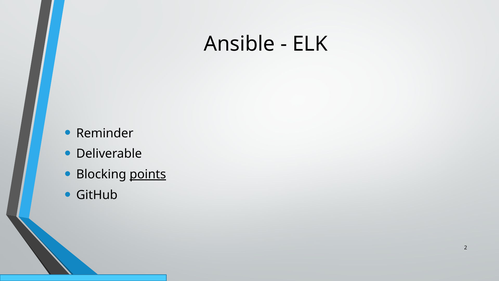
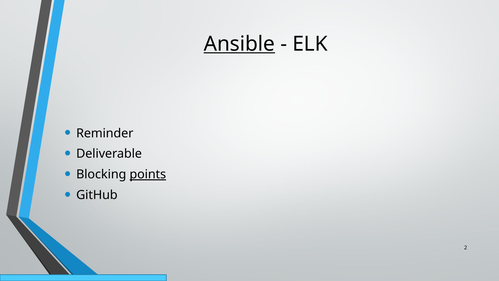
Ansible underline: none -> present (239, 44)
